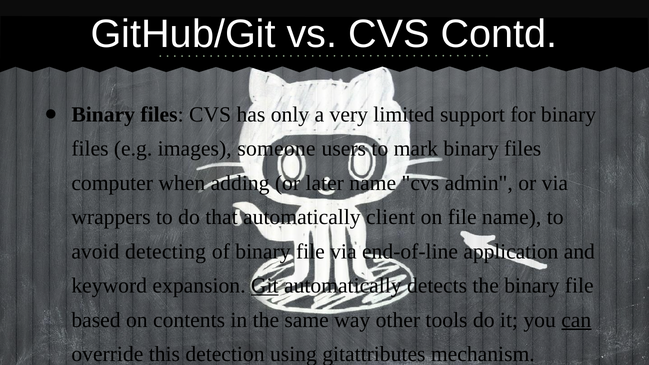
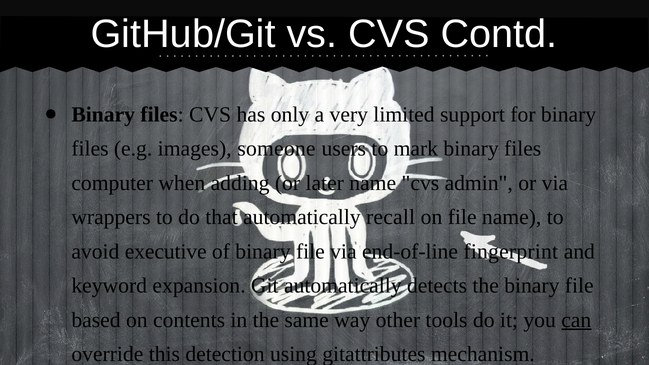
client: client -> recall (391, 217)
detecting: detecting -> executive (166, 252)
application: application -> fingerprint (511, 252)
Git underline: present -> none (265, 286)
